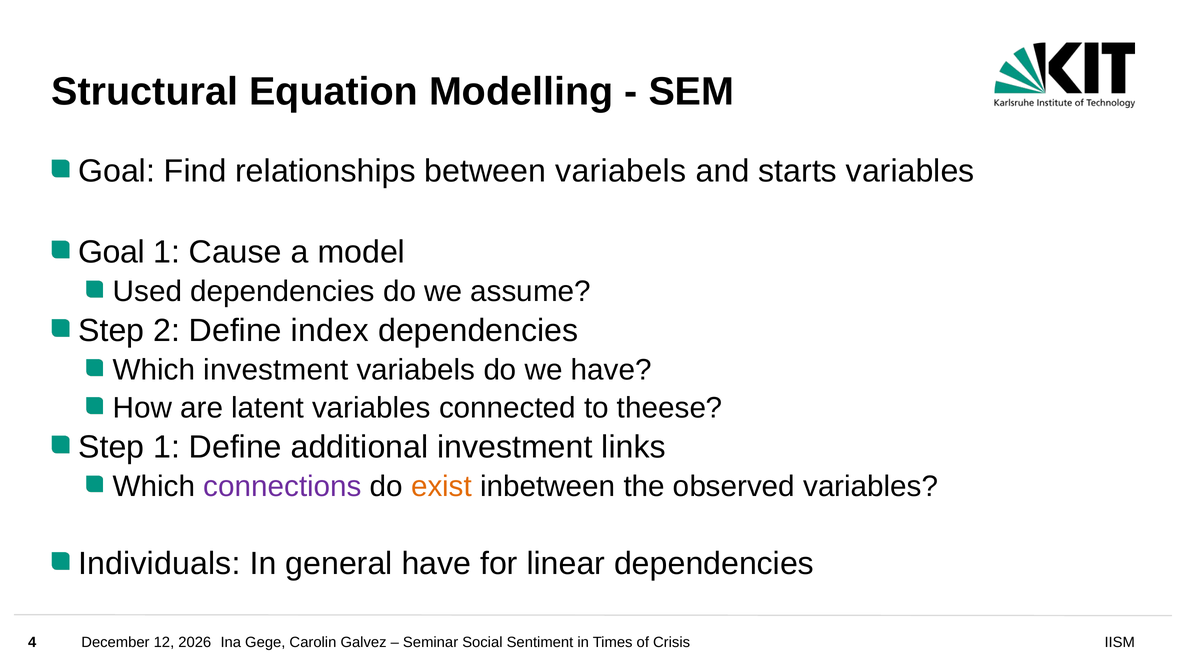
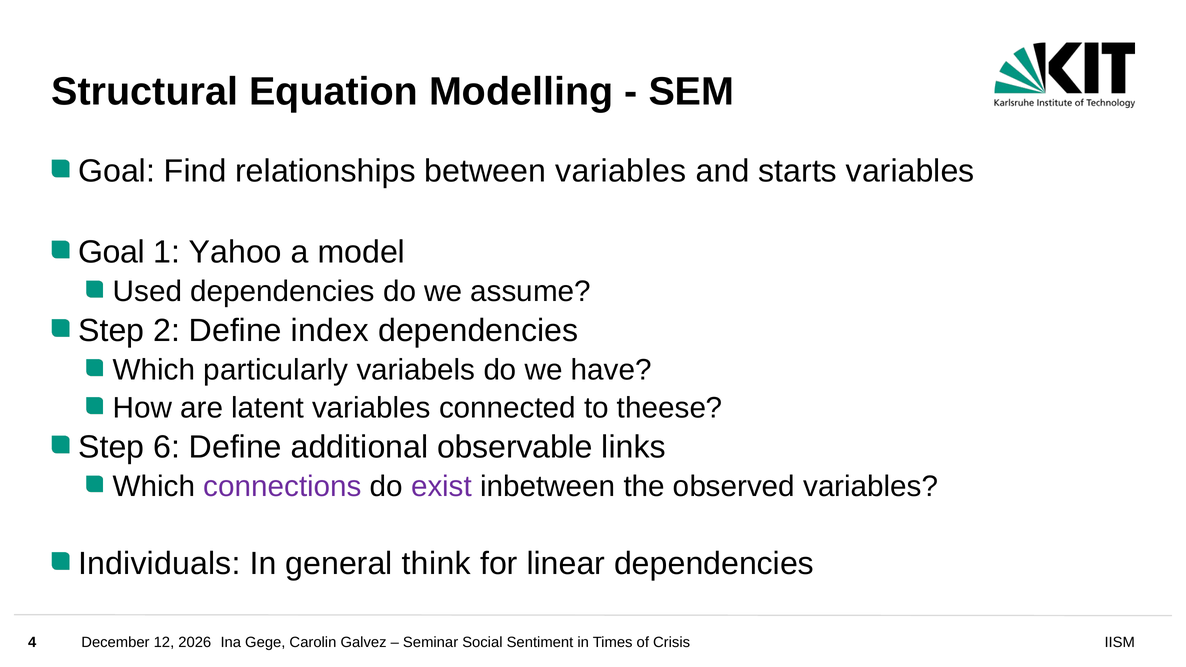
between variabels: variabels -> variables (621, 171)
Cause: Cause -> Yahoo (235, 252)
Which investment: investment -> particularly (276, 370)
Step 1: 1 -> 6 (167, 447)
additional investment: investment -> observable (515, 447)
exist colour: orange -> purple (441, 487)
general have: have -> think (436, 564)
